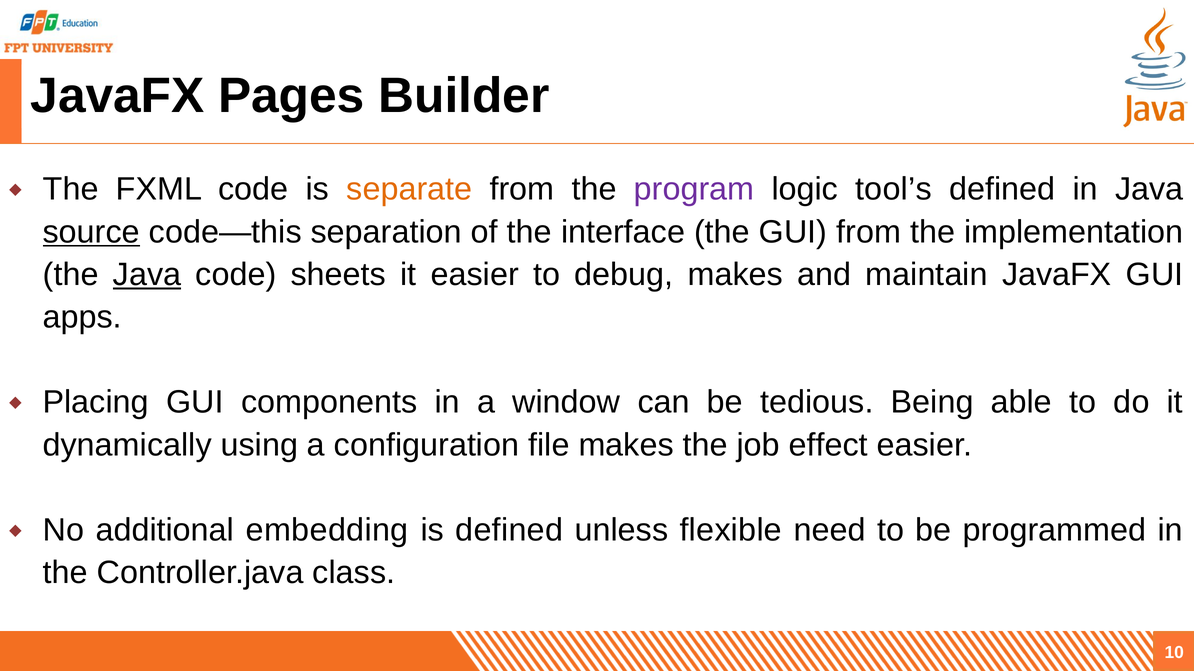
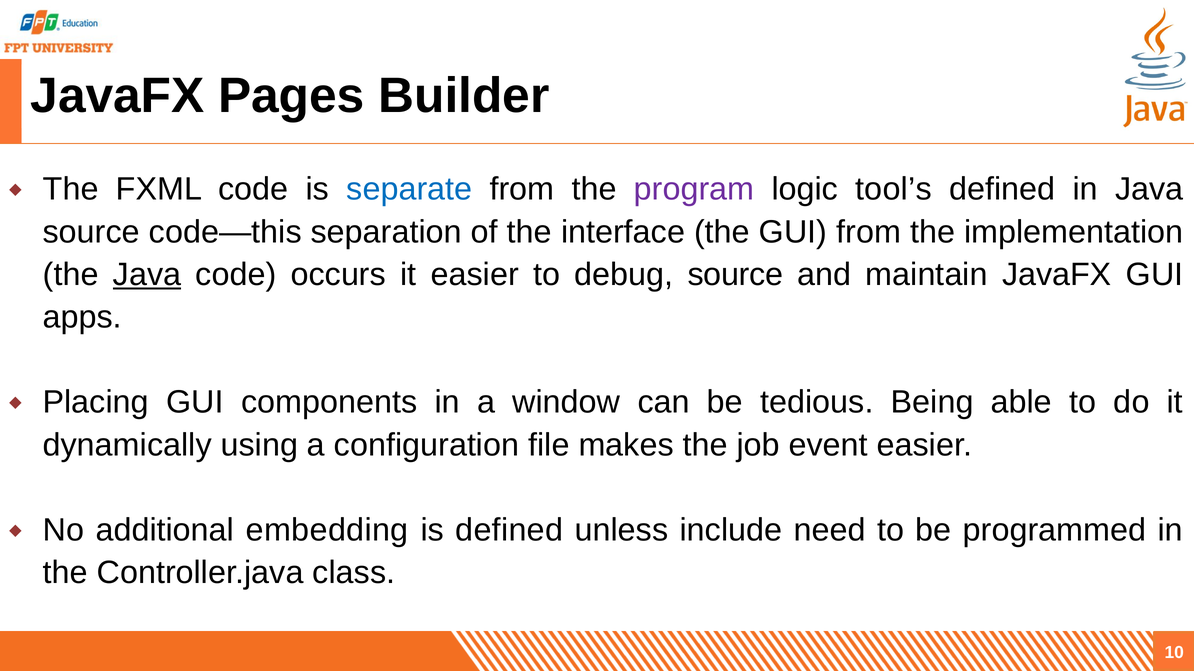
separate colour: orange -> blue (409, 189)
source underline: present -> none (91, 232)
sheets: sheets -> occurs (338, 275)
debug makes: makes -> source (735, 275)
effect: effect -> event (828, 445)
flexible: flexible -> include (731, 531)
